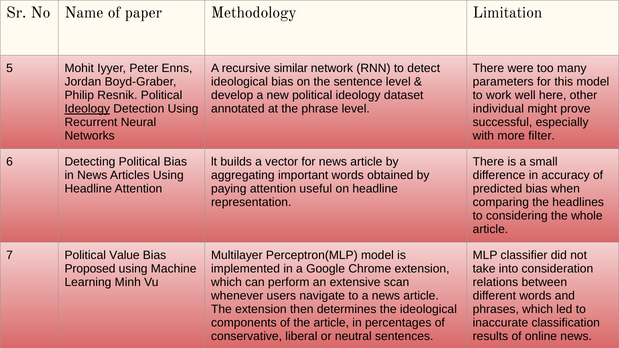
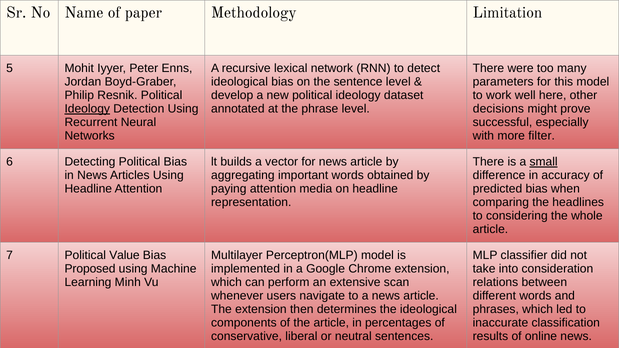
similar: similar -> lexical (291, 68)
individual: individual -> decisions (498, 109)
small underline: none -> present (544, 162)
useful: useful -> media (316, 189)
